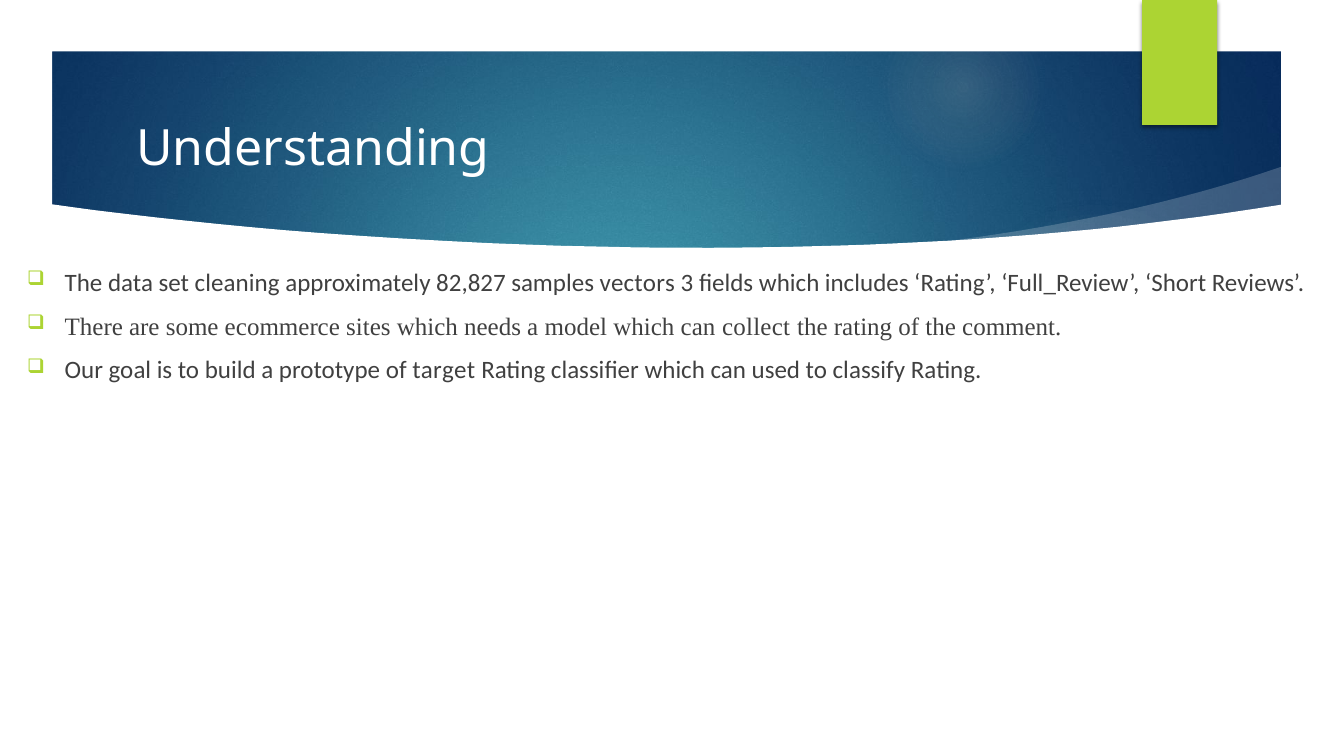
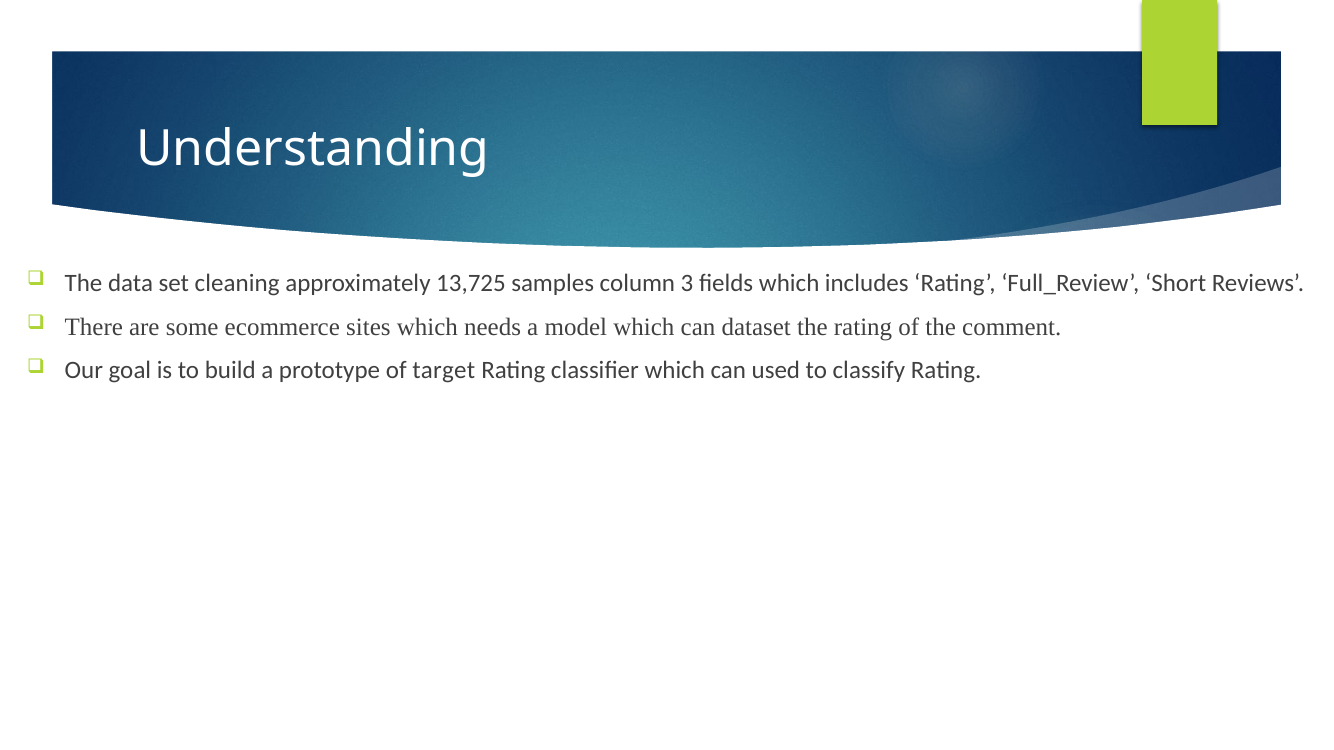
82,827: 82,827 -> 13,725 (471, 283)
vectors: vectors -> column (637, 283)
collect: collect -> dataset (756, 327)
